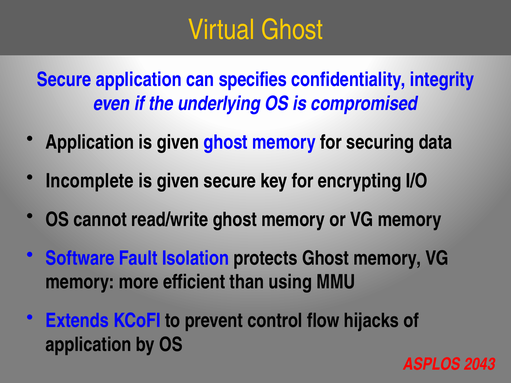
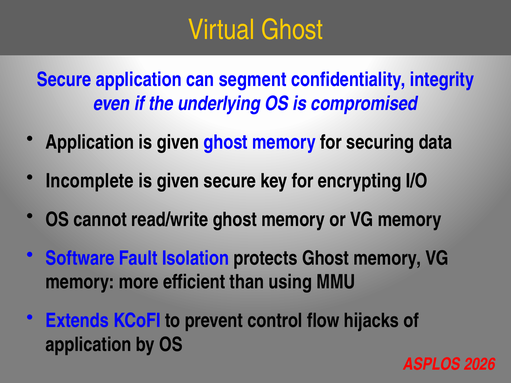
specifies: specifies -> segment (253, 80)
2043: 2043 -> 2026 (480, 364)
